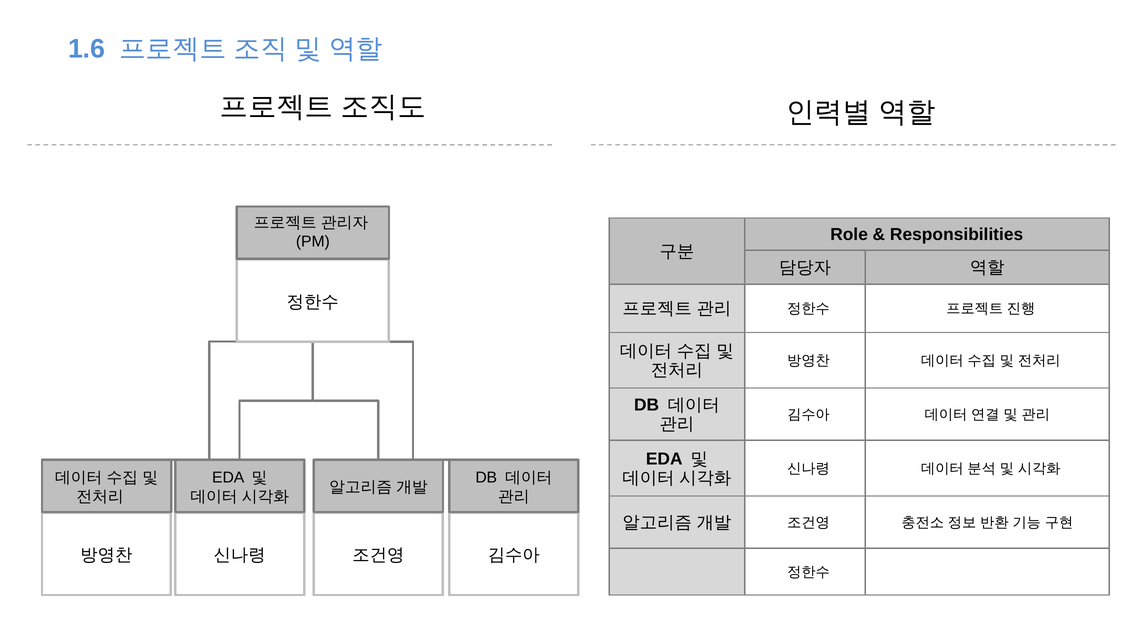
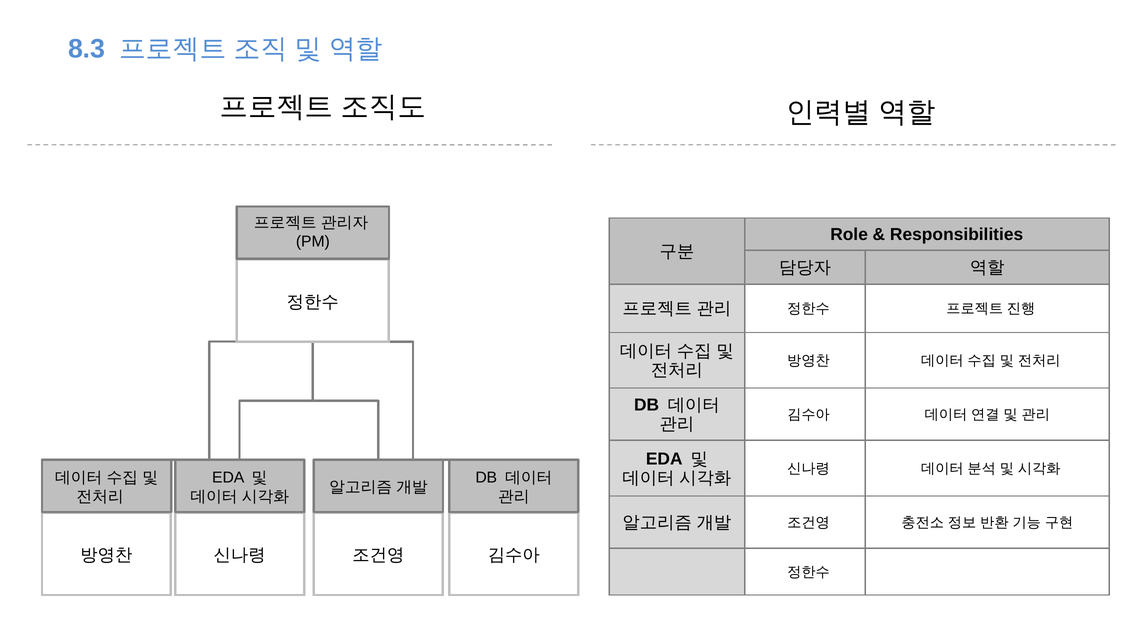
1.6: 1.6 -> 8.3 (87, 49)
